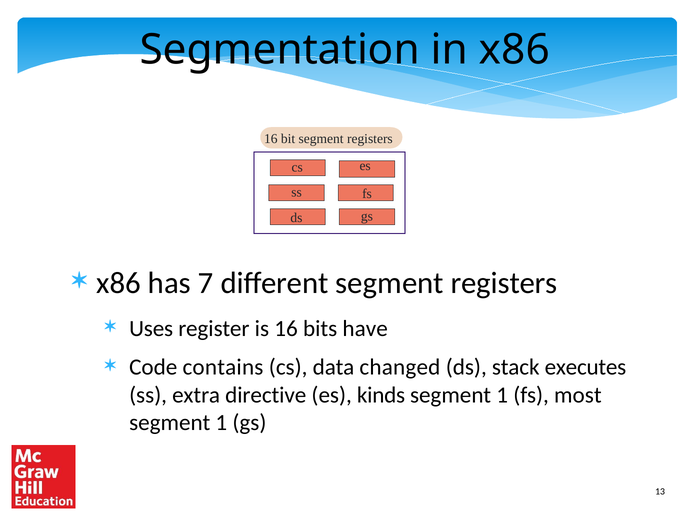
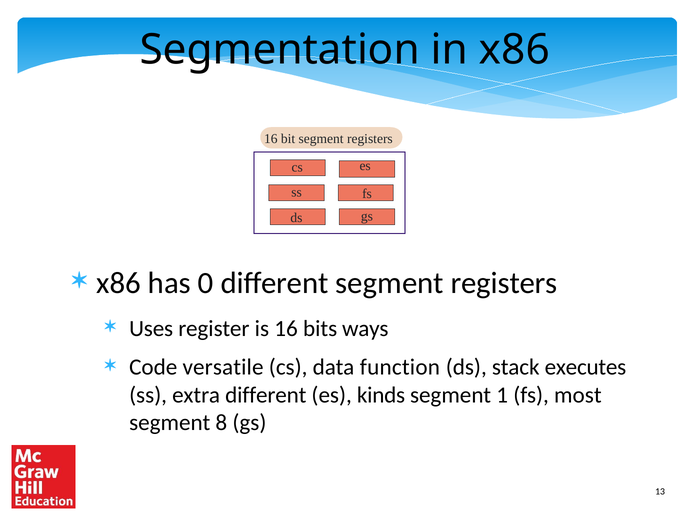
7: 7 -> 0 (206, 283)
have: have -> ways (365, 329)
contains: contains -> versatile (223, 368)
changed: changed -> function (400, 368)
extra directive: directive -> different (266, 395)
1: 1 -> 8 (221, 423)
